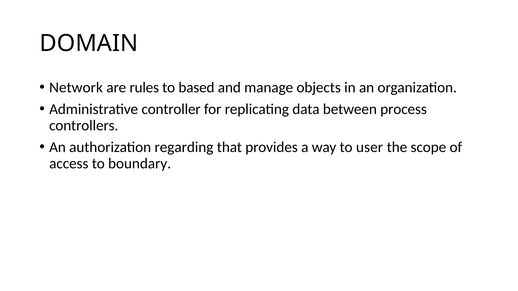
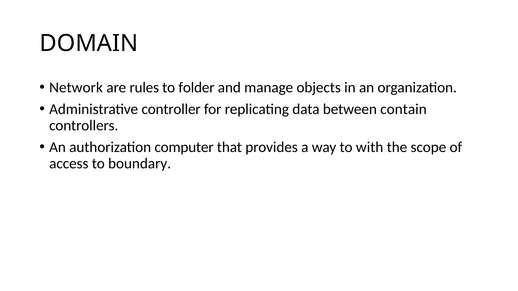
based: based -> folder (196, 88)
process: process -> contain (403, 109)
regarding: regarding -> computer (184, 147)
user: user -> with (370, 147)
